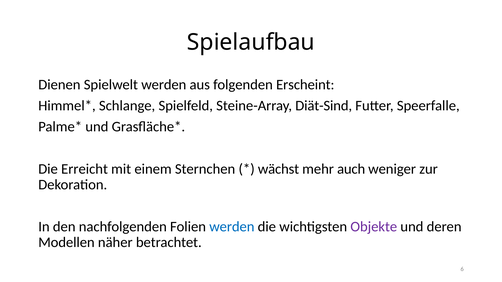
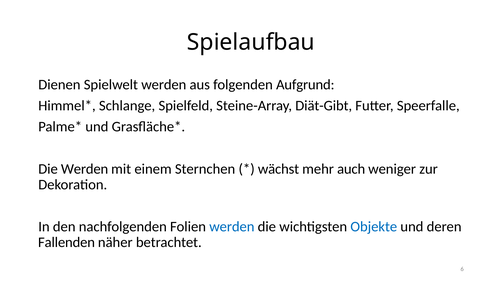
Erscheint: Erscheint -> Aufgrund (305, 85)
Diät-Sind: Diät-Sind -> Diät-Gibt (324, 106)
Die Erreicht: Erreicht -> Werden (85, 169)
Objekte colour: purple -> blue (374, 227)
Modellen: Modellen -> Fallenden (67, 243)
